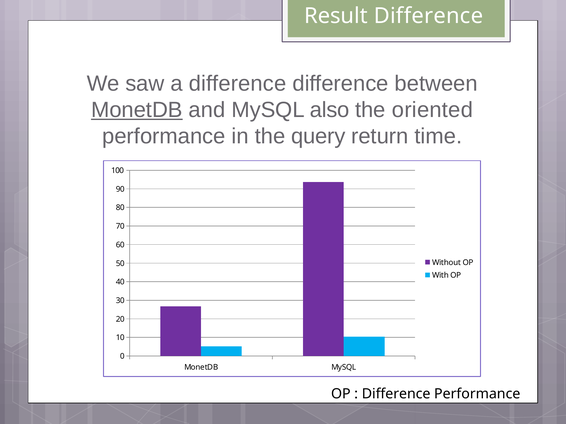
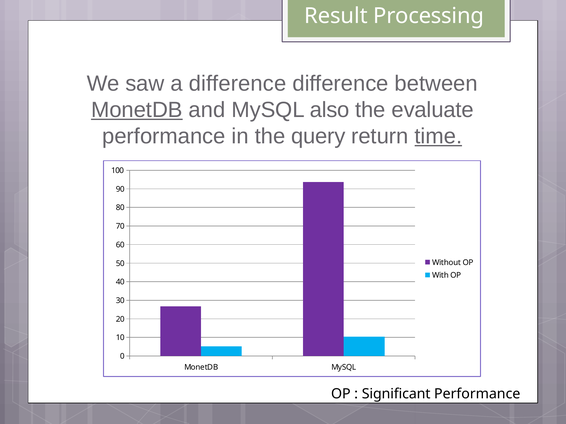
Result Difference: Difference -> Processing (429, 16)
oriented: oriented -> evaluate (433, 110)
time underline: none -> present (438, 136)
Difference: Difference -> Significant (396, 394)
